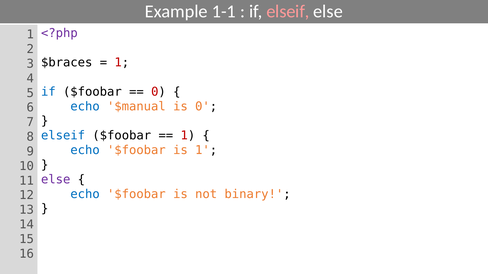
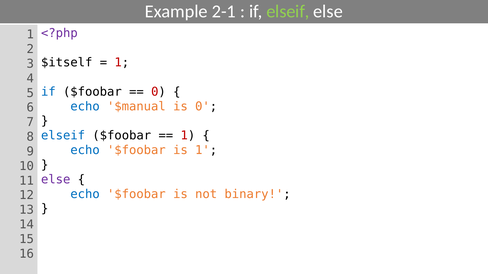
1-1: 1-1 -> 2-1 (224, 12)
elseif colour: pink -> light green (288, 12)
$braces: $braces -> $itself (67, 63)
